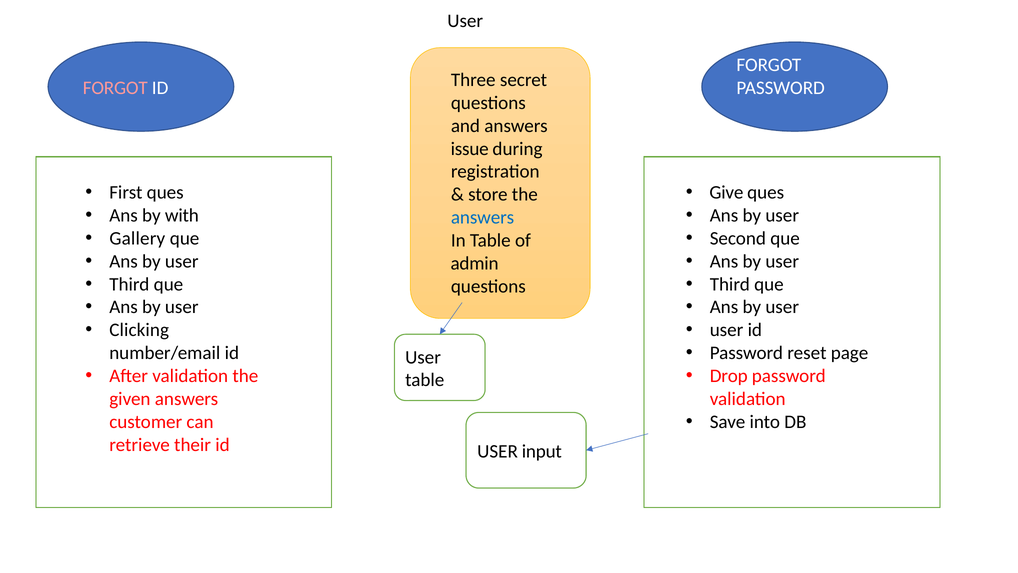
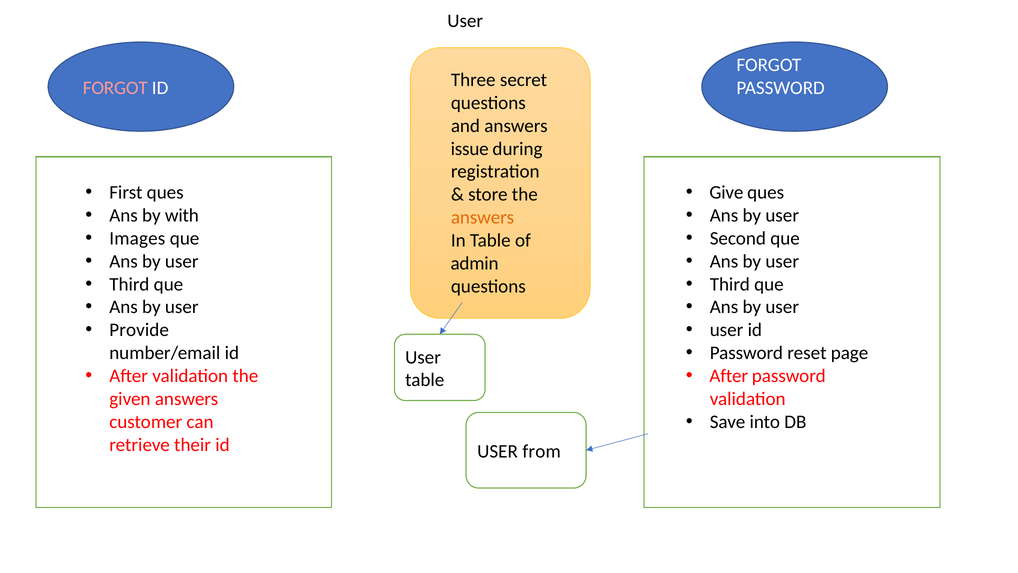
answers colour: blue -> orange (483, 217)
Gallery: Gallery -> Images (137, 238)
Clicking: Clicking -> Provide (139, 330)
Drop: Drop -> After (729, 376)
input: input -> from (542, 451)
